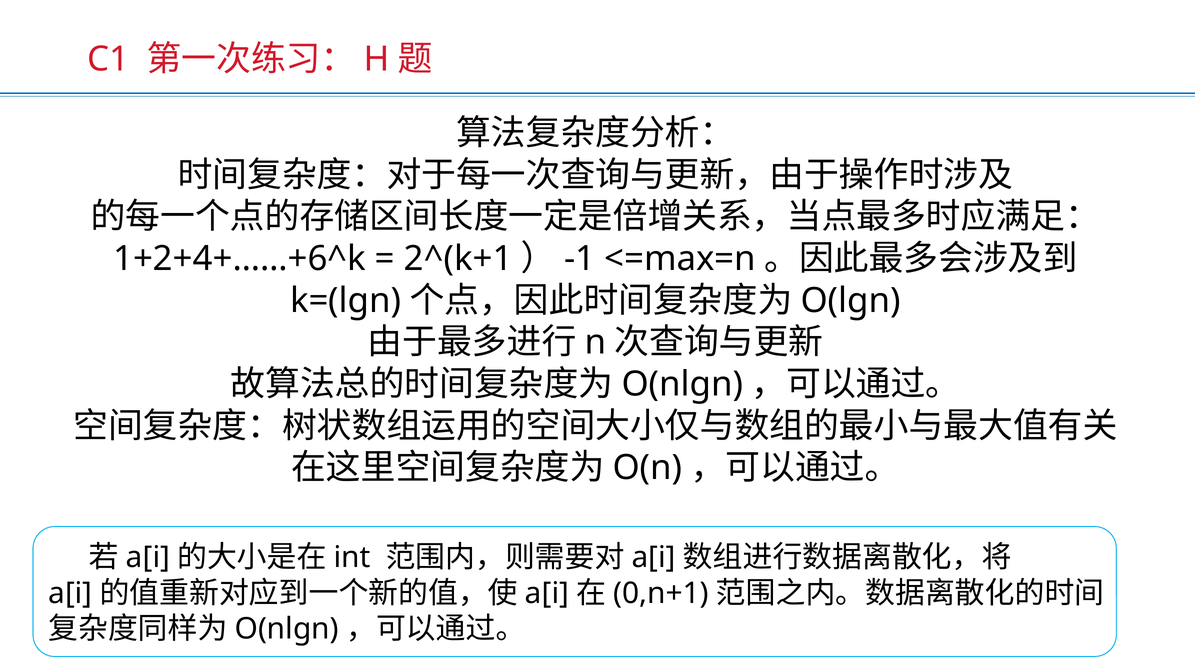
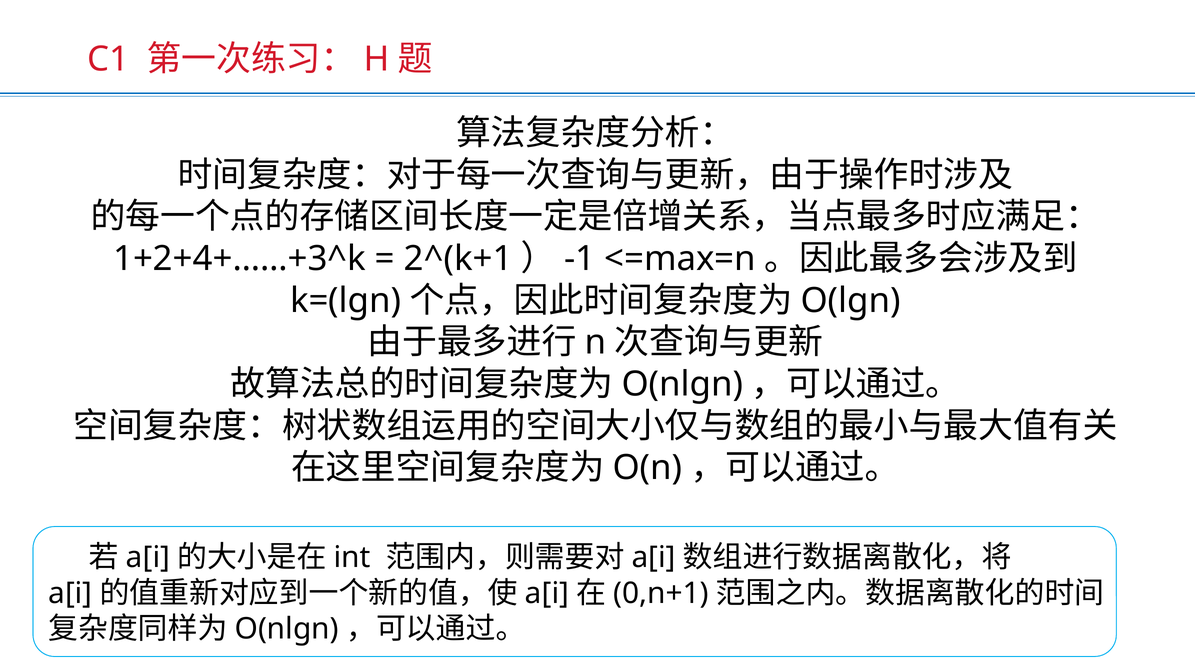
1+2+4+……+6^k: 1+2+4+……+6^k -> 1+2+4+……+3^k (240, 259)
